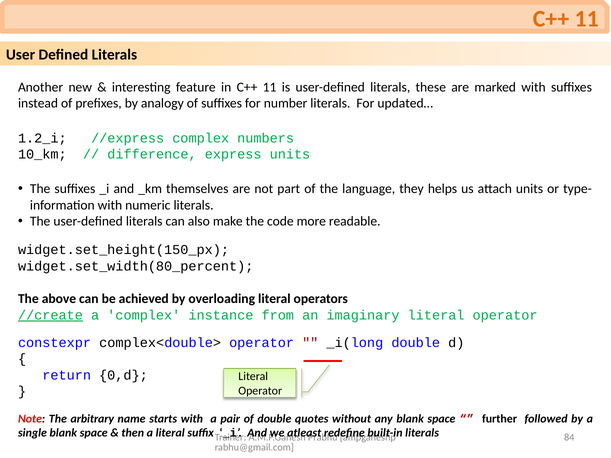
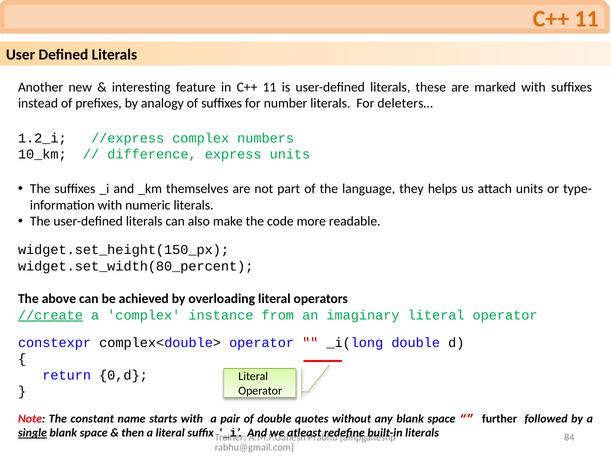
updated…: updated… -> deleters… (405, 104)
arbitrary: arbitrary -> constant (92, 419)
single underline: none -> present (32, 433)
